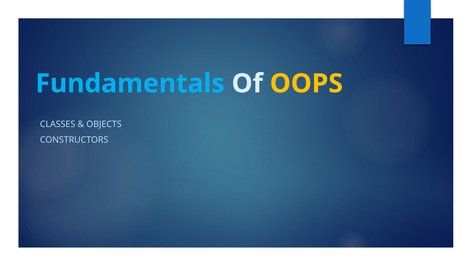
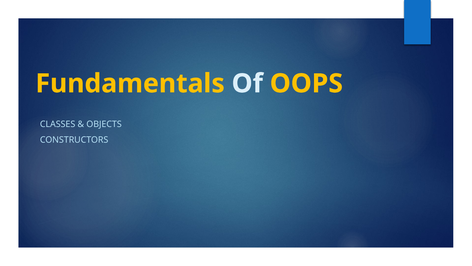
Fundamentals colour: light blue -> yellow (130, 83)
